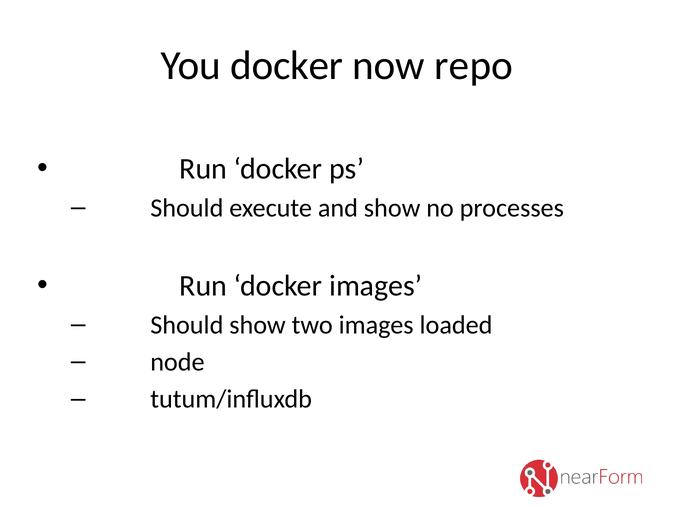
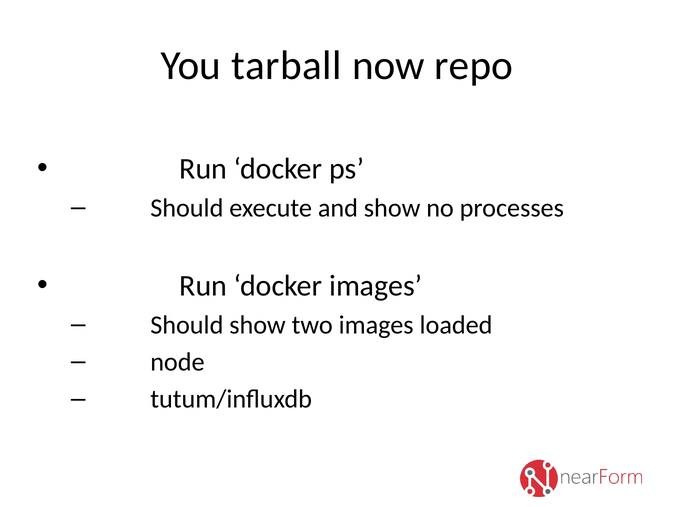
You docker: docker -> tarball (286, 65)
